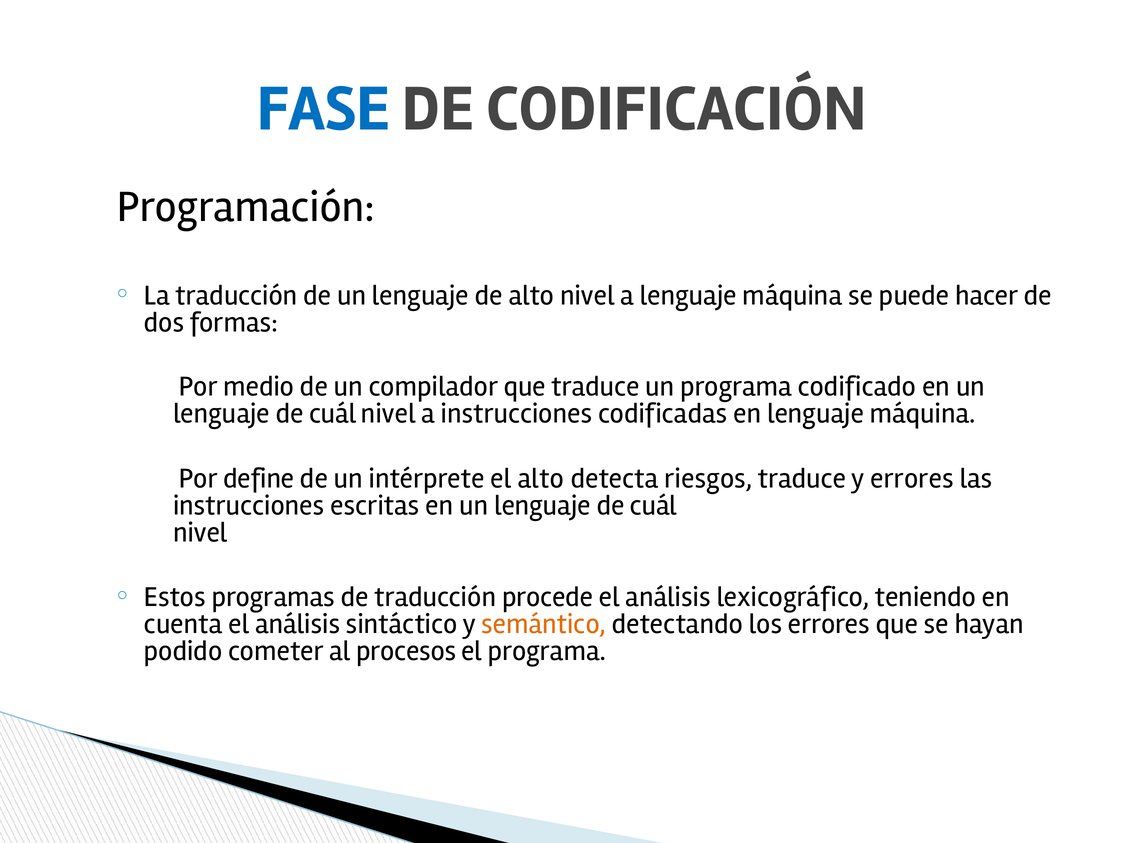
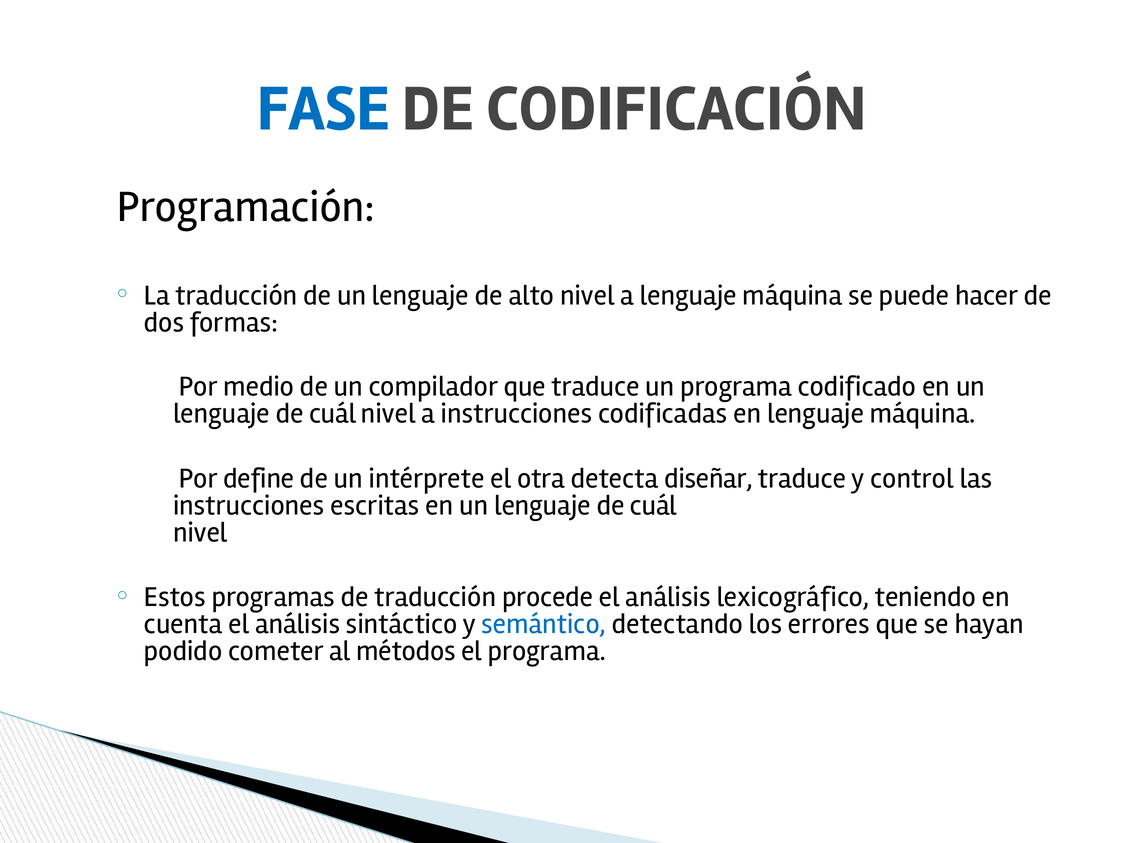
el alto: alto -> otra (541, 479)
riesgos: riesgos -> diseñar (709, 479)
y errores: errores -> control (912, 479)
semántico colour: orange -> blue (544, 624)
procesos: procesos -> métodos (406, 651)
